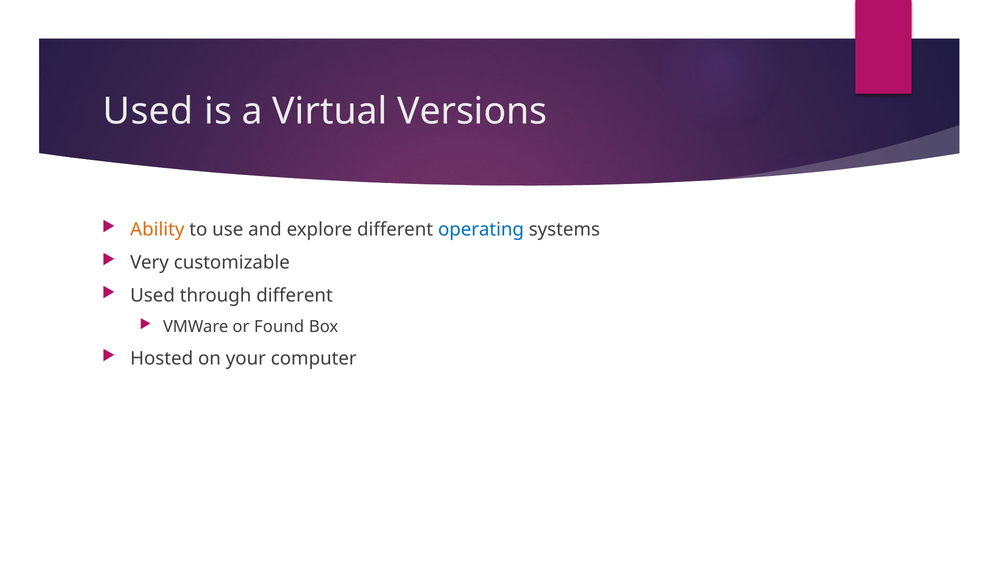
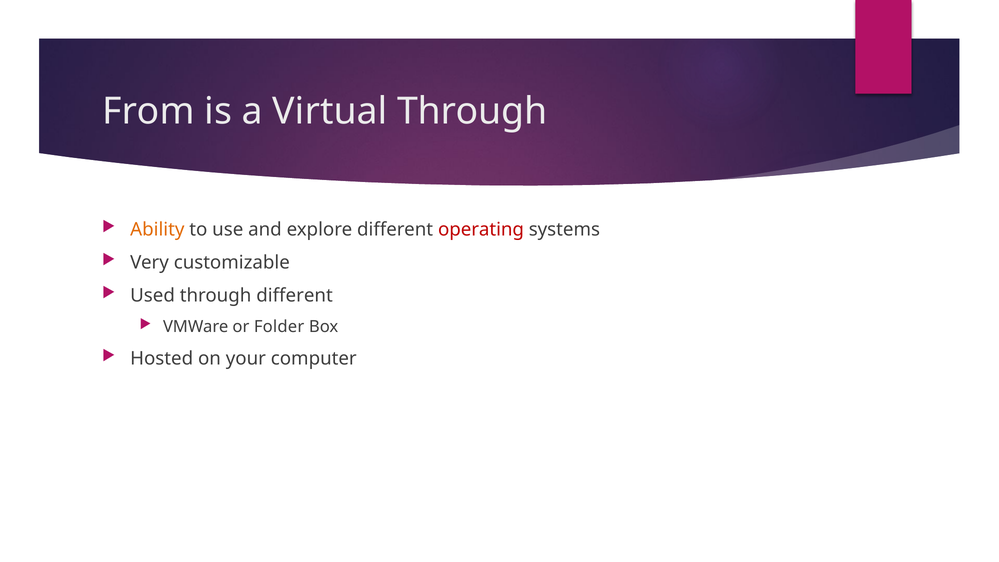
Used: Used -> From (148, 111)
Virtual Versions: Versions -> Through (472, 111)
operating colour: blue -> red (481, 230)
Found: Found -> Folder (279, 327)
